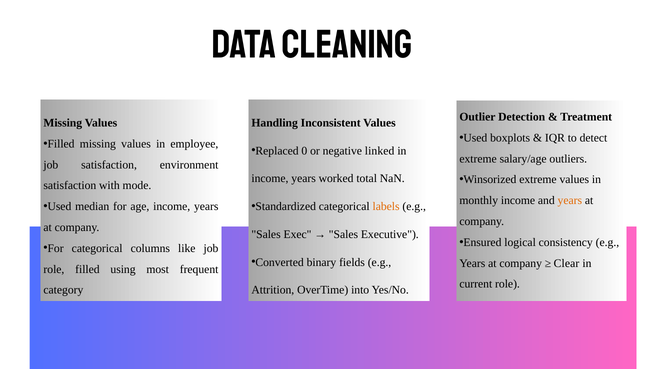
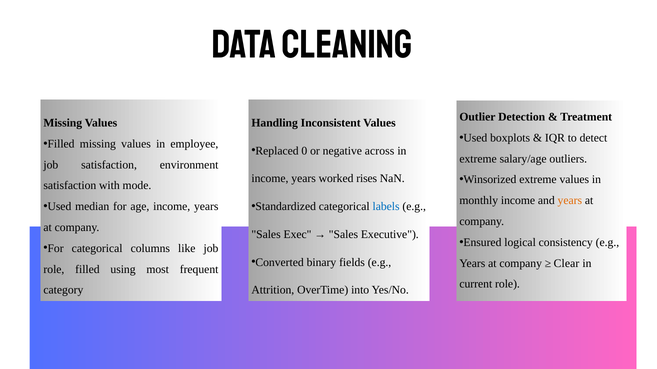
linked: linked -> across (380, 151)
total: total -> rises (367, 179)
labels colour: orange -> blue (386, 207)
